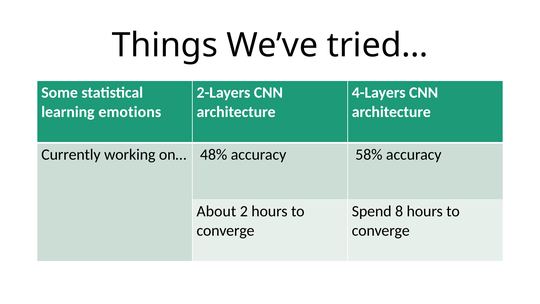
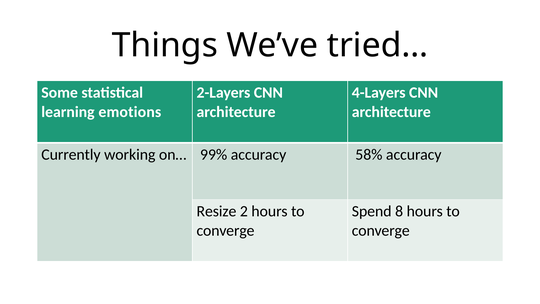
48%: 48% -> 99% (214, 154)
About: About -> Resize (216, 211)
